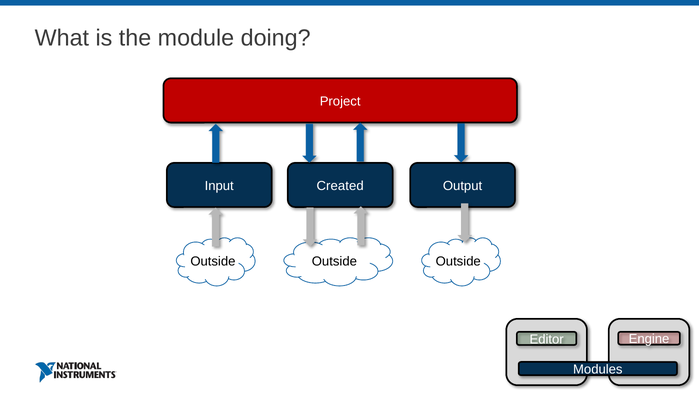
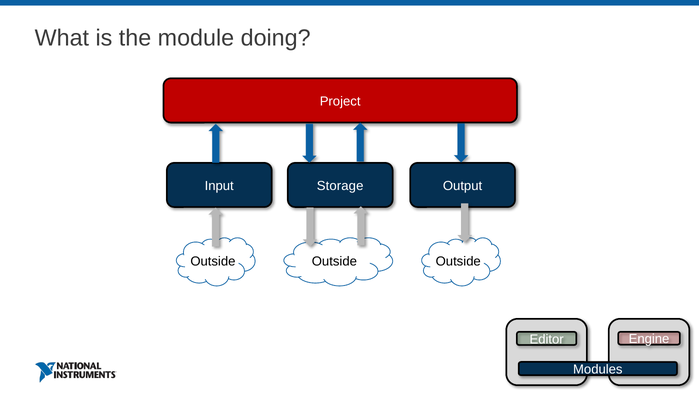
Created: Created -> Storage (340, 186)
